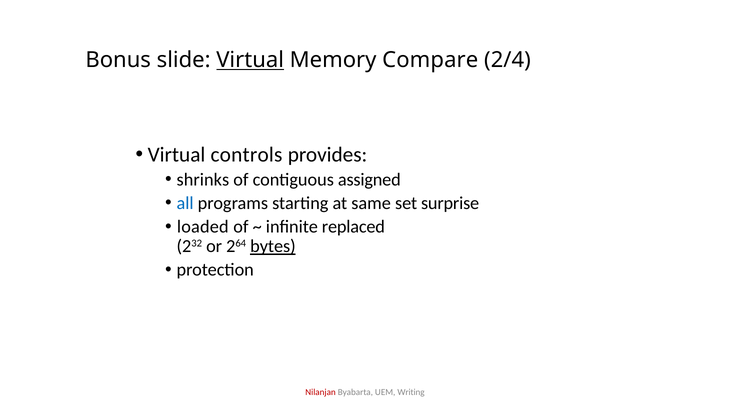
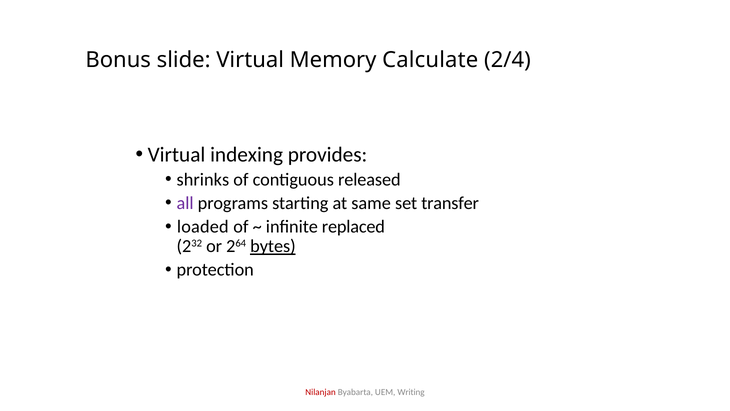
Virtual underline: present -> none (250, 60)
Compare: Compare -> Calculate (430, 60)
controls: controls -> indexing (247, 154)
assigned: assigned -> released (369, 180)
all colour: blue -> purple (185, 203)
surprise: surprise -> transfer (450, 203)
